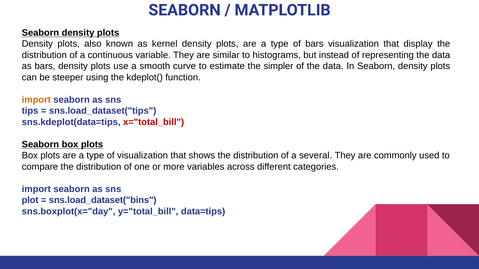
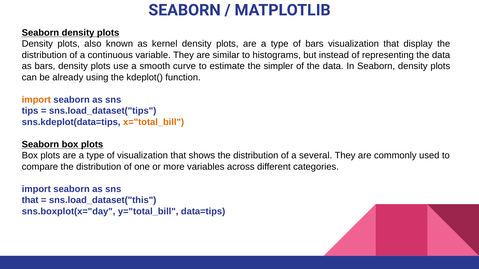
steeper: steeper -> already (68, 78)
x="total_bill colour: red -> orange (154, 122)
plot: plot -> that (30, 201)
sns.load_dataset("bins: sns.load_dataset("bins -> sns.load_dataset("this (103, 201)
